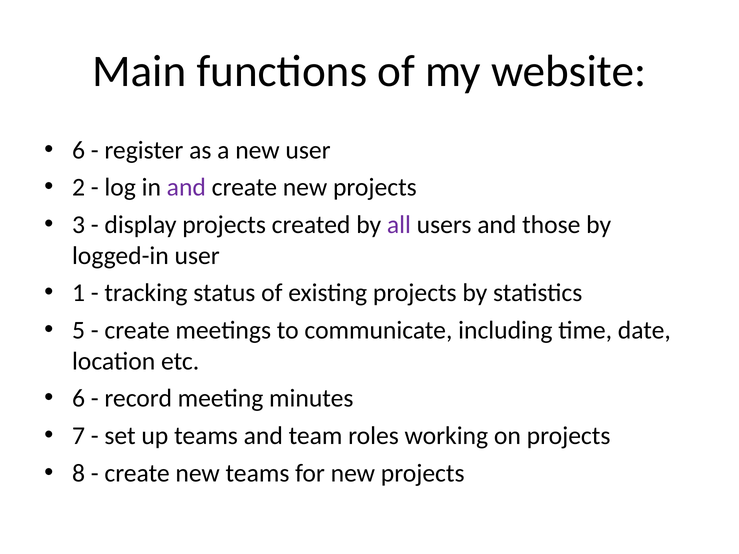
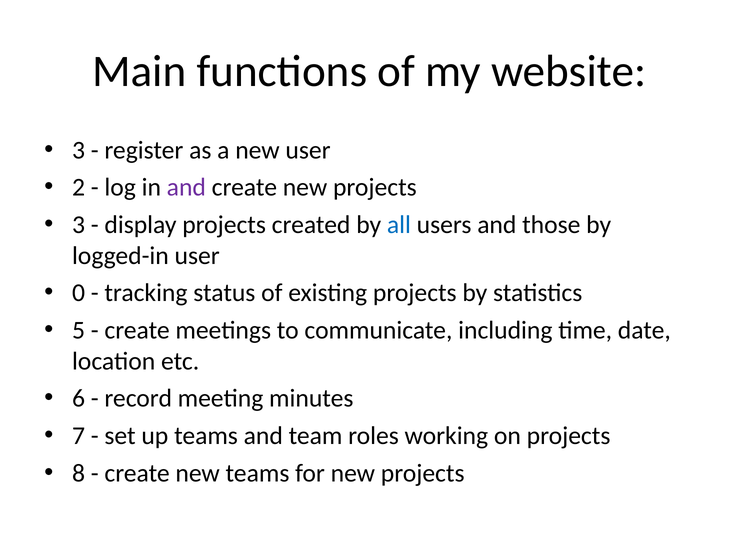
6: 6 -> 3 (79, 150)
all colour: purple -> blue (399, 225)
1: 1 -> 0 (79, 293)
